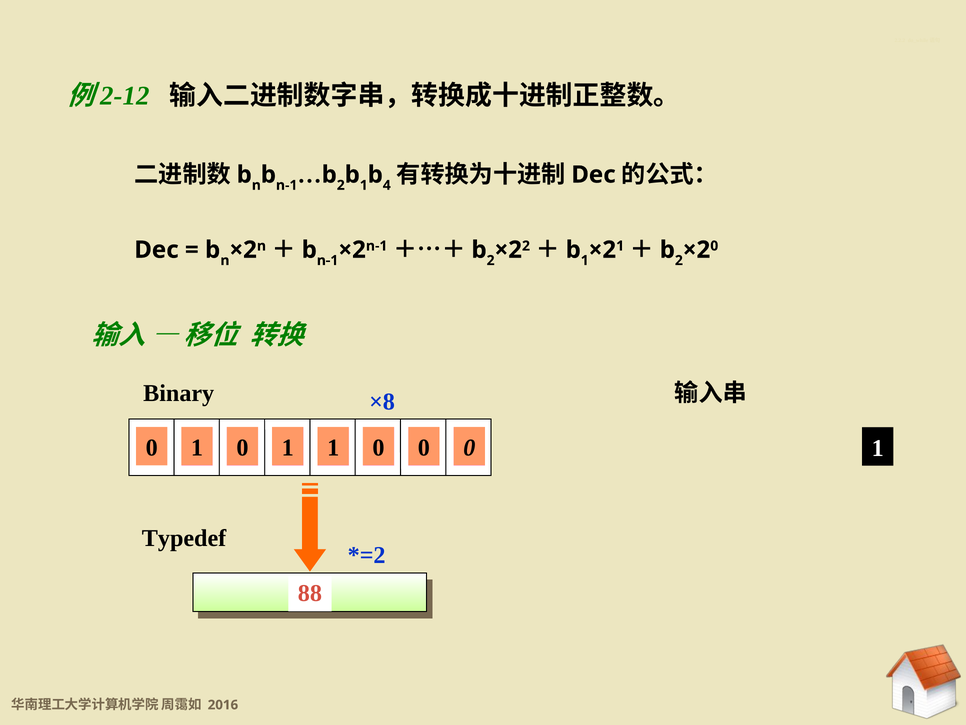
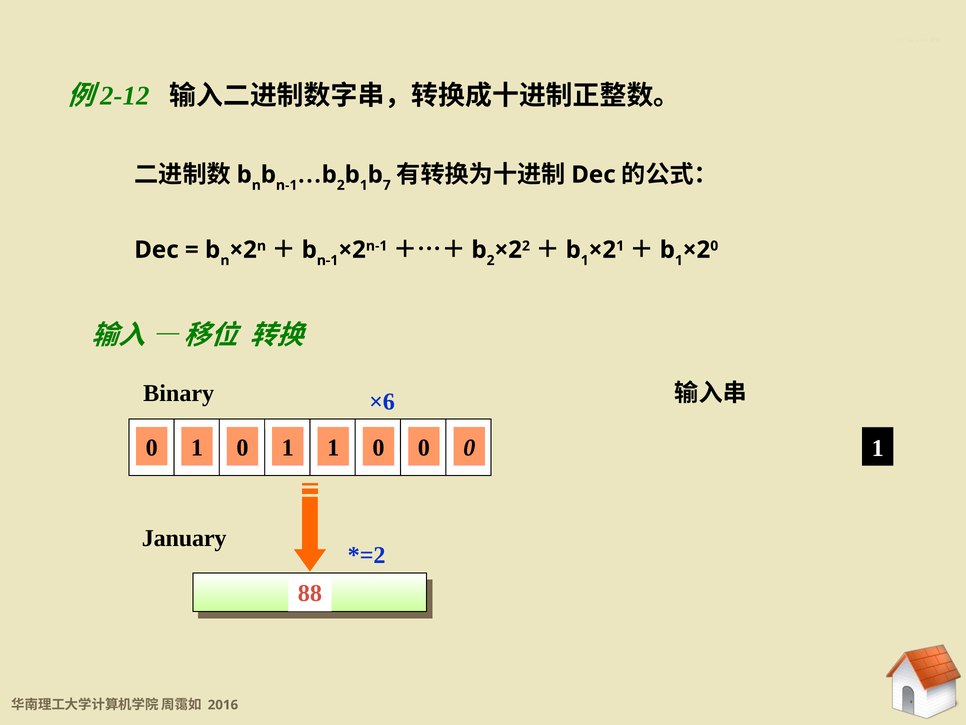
4: 4 -> 7 (387, 185)
2: 2 -> 1 (679, 260)
×8: ×8 -> ×6 (382, 402)
Typedef: Typedef -> January (184, 538)
